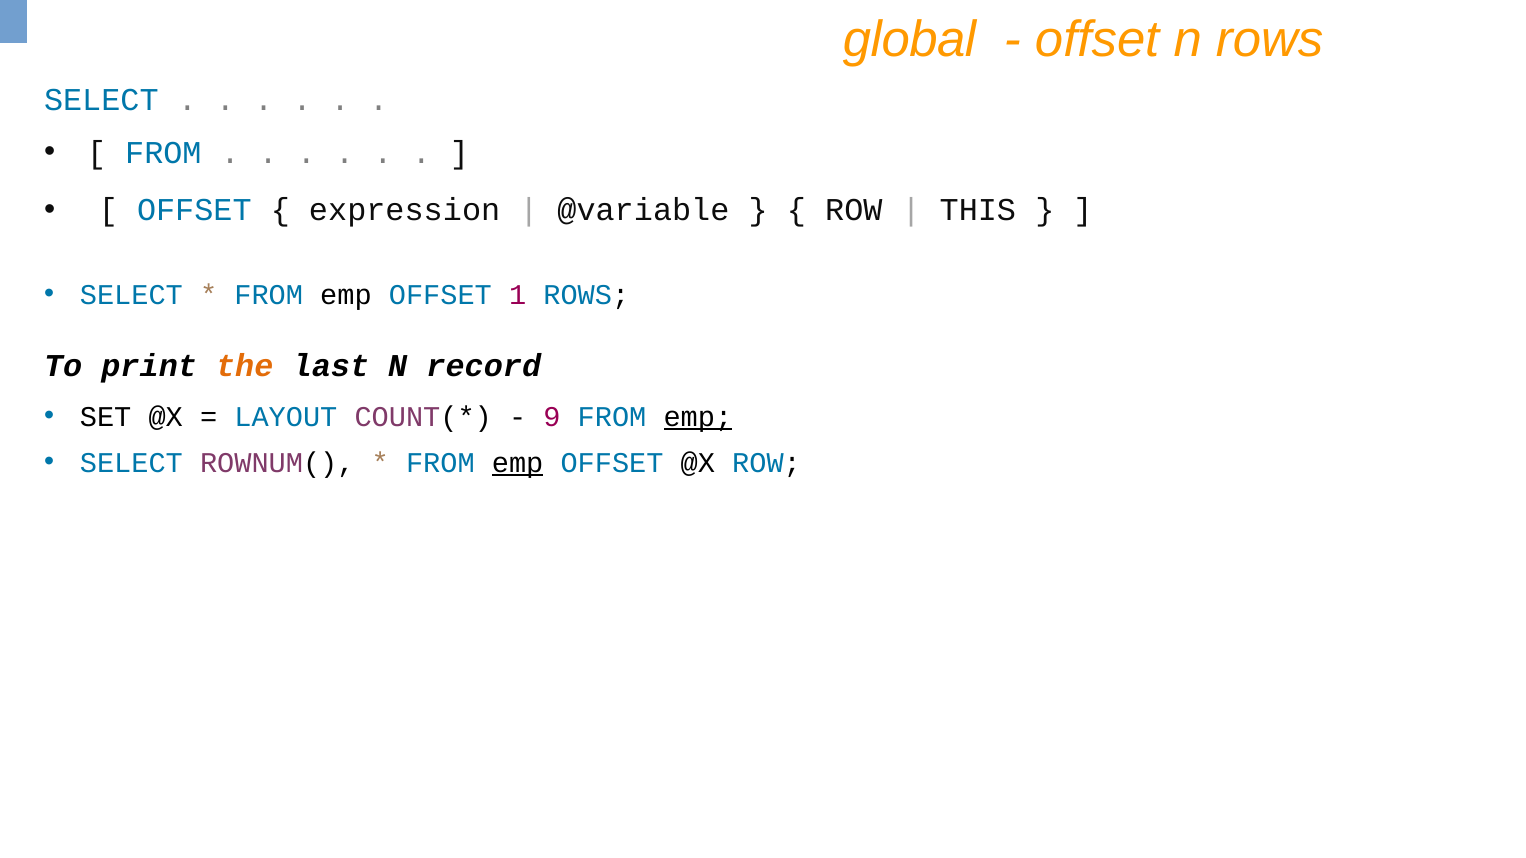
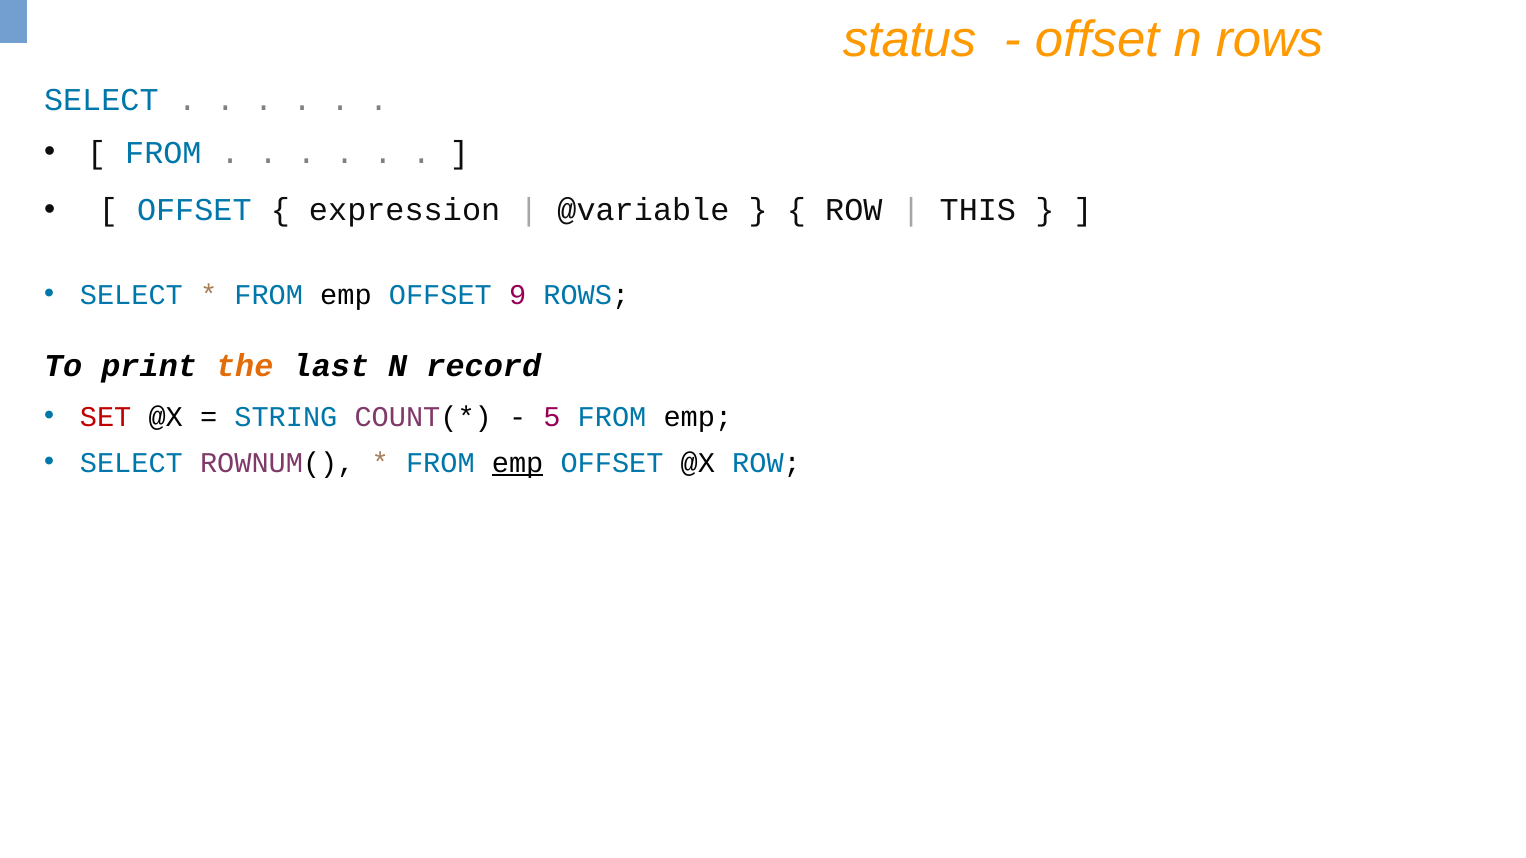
global: global -> status (910, 40)
1: 1 -> 9 (518, 295)
SET colour: black -> red (106, 417)
LAYOUT: LAYOUT -> STRING (286, 417)
9: 9 -> 5 (552, 417)
emp underline: present -> none (698, 417)
